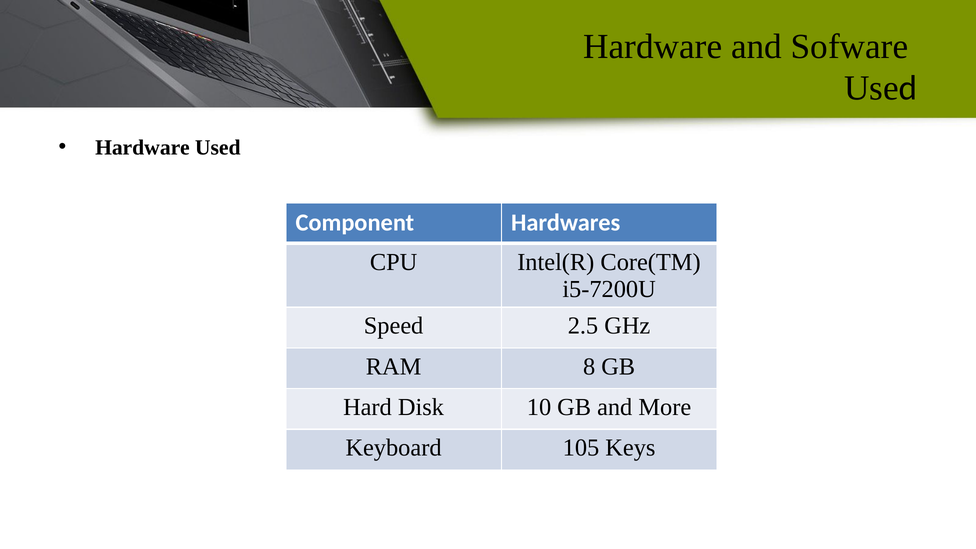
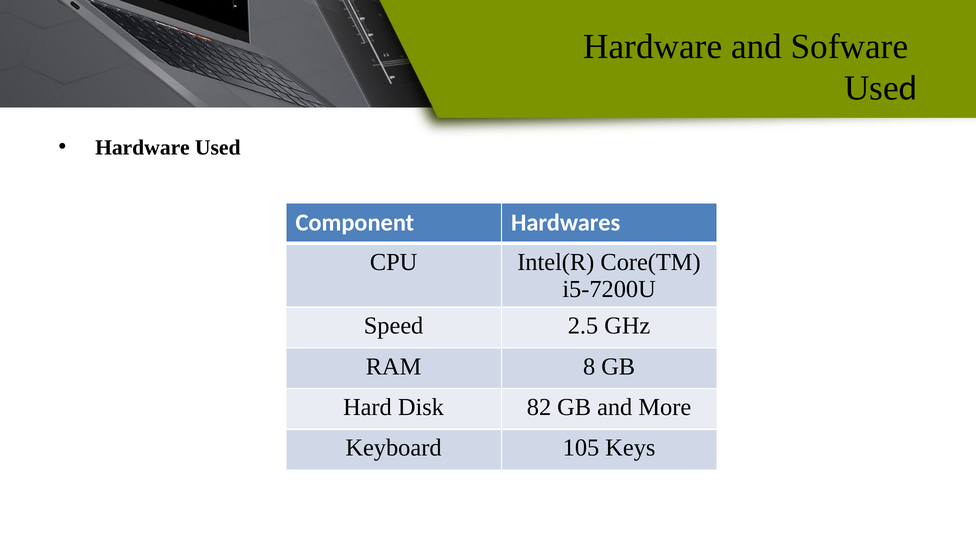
10: 10 -> 82 (539, 407)
